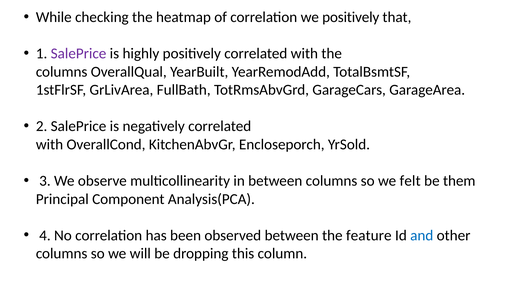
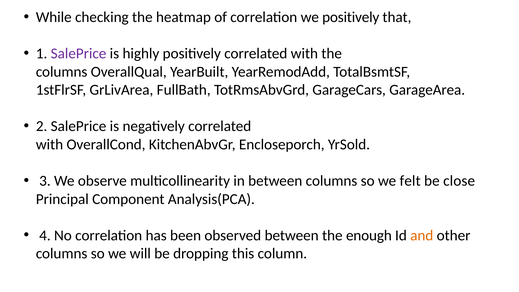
them: them -> close (459, 181)
feature: feature -> enough (369, 235)
and colour: blue -> orange (422, 235)
